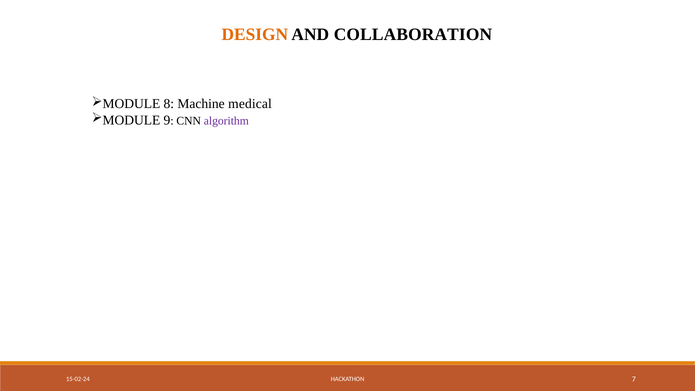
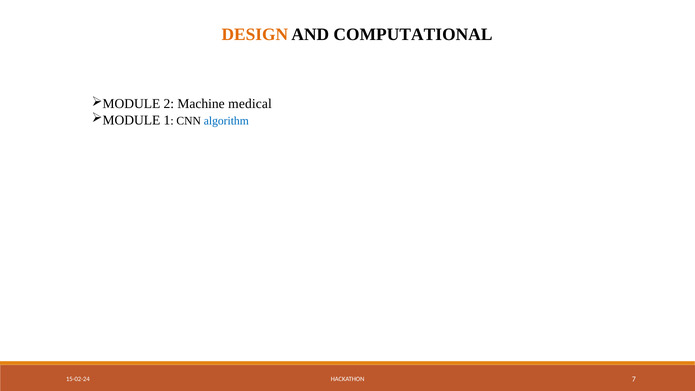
COLLABORATION: COLLABORATION -> COMPUTATIONAL (413, 35)
8: 8 -> 2 (169, 104)
9: 9 -> 1 (167, 120)
algorithm colour: purple -> blue (226, 121)
